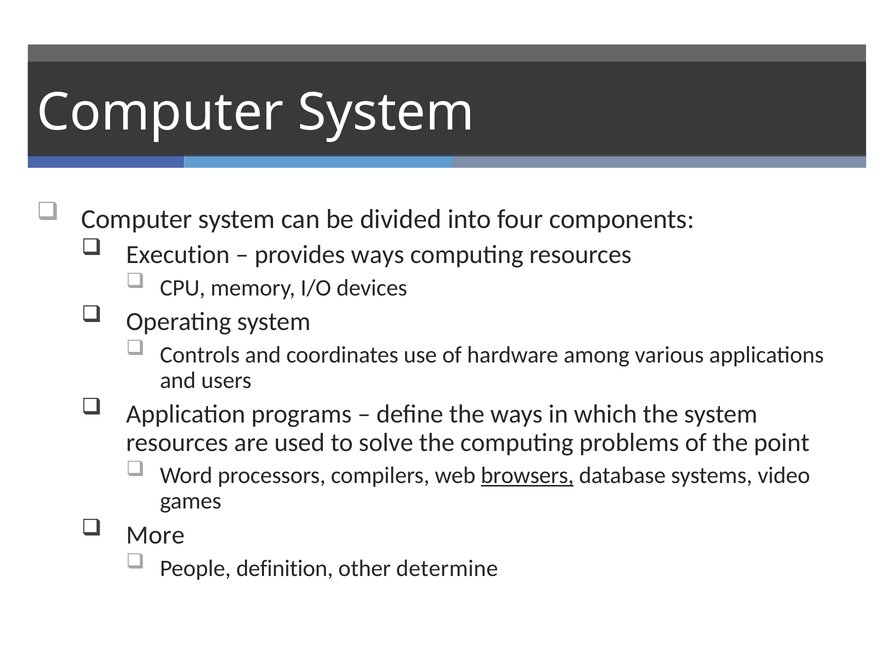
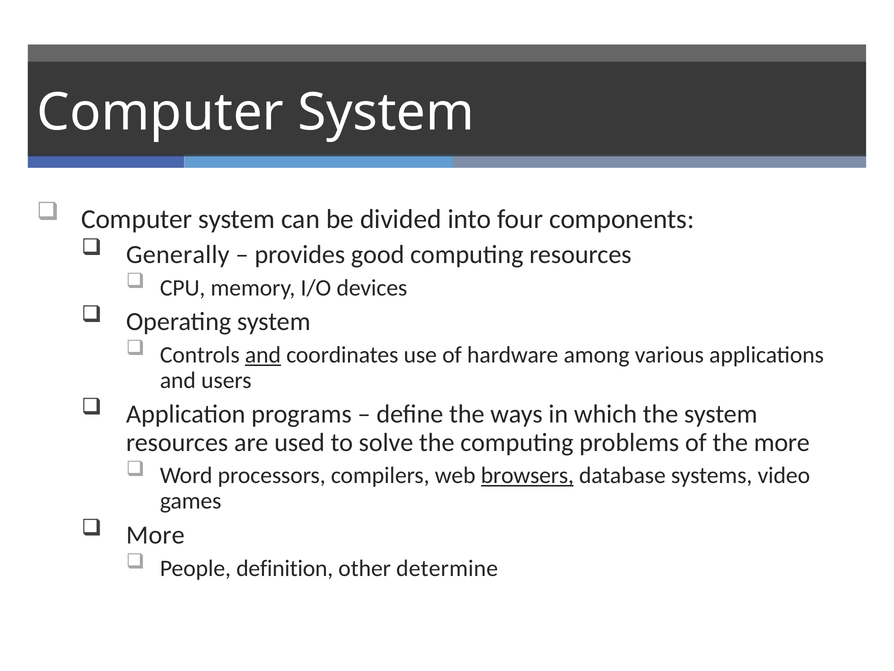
Execution: Execution -> Generally (178, 254)
provides ways: ways -> good (378, 254)
and underline: none -> present (263, 355)
the point: point -> more (782, 442)
